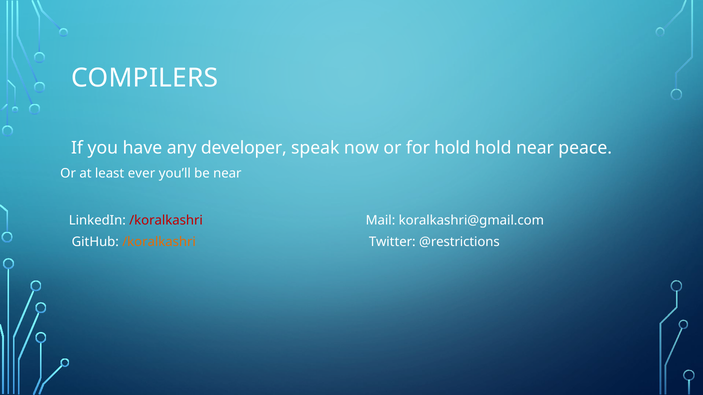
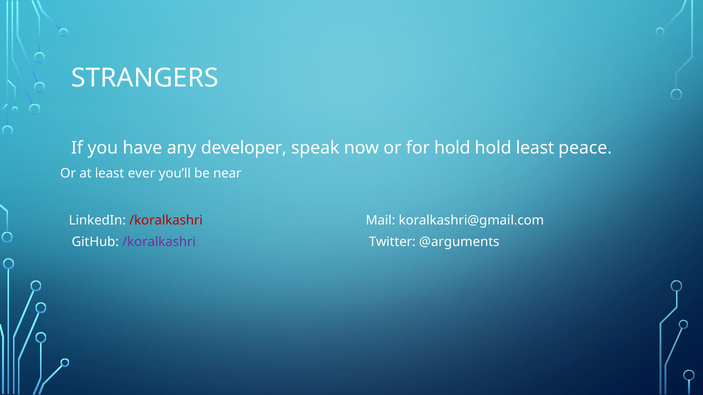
COMPILERS: COMPILERS -> STRANGERS (145, 78)
hold near: near -> least (535, 148)
/koralkashri colour: orange -> purple (159, 242)
@restrictions: @restrictions -> @arguments (459, 242)
